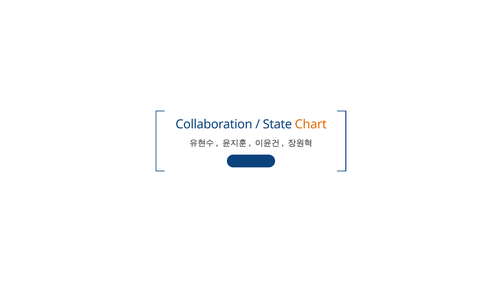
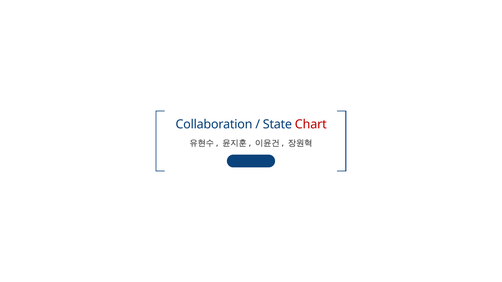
Chart colour: orange -> red (311, 124)
